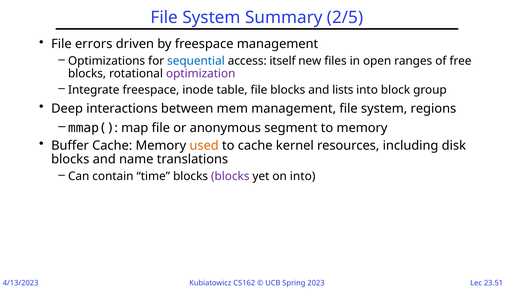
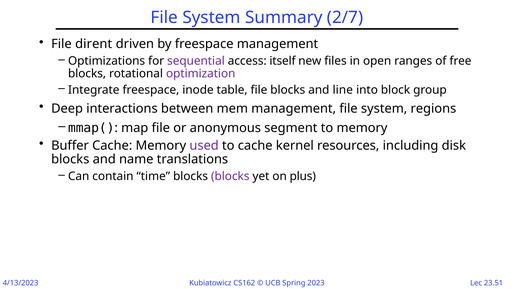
2/5: 2/5 -> 2/7 (345, 18)
errors: errors -> dirent (94, 44)
sequential colour: blue -> purple (196, 61)
lists: lists -> line (343, 90)
used colour: orange -> purple (204, 146)
on into: into -> plus (303, 176)
